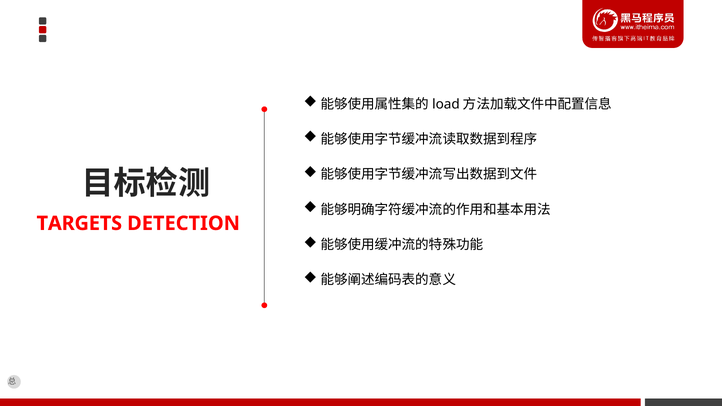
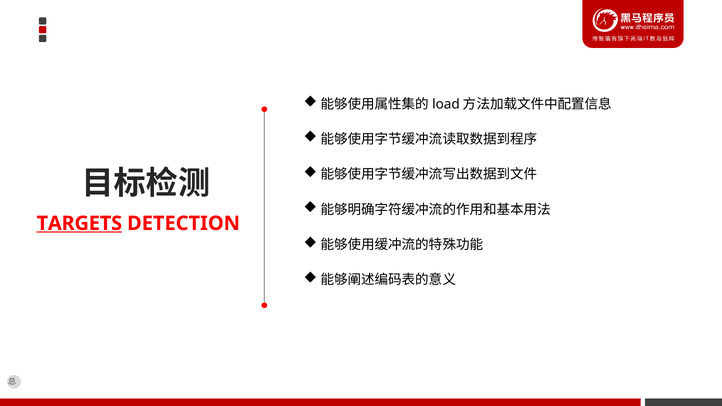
TARGETS underline: none -> present (79, 223)
